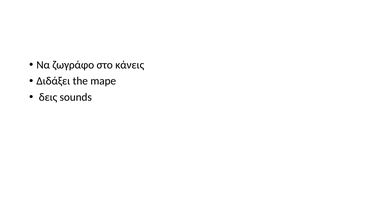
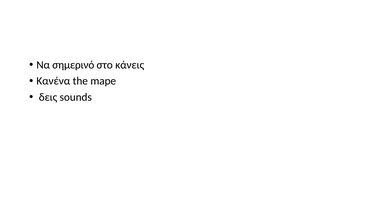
ζωγράφο: ζωγράφο -> σημερινό (73, 65)
Διδάξει: Διδάξει -> Κανένα (53, 81)
